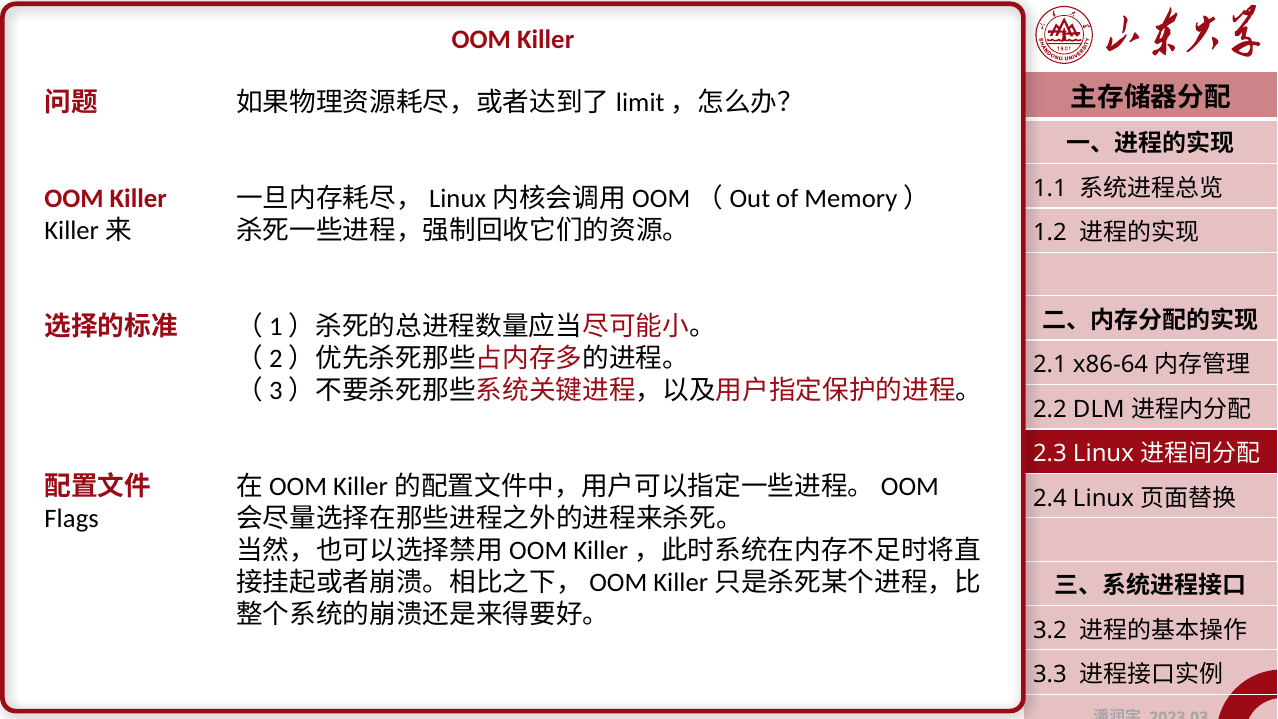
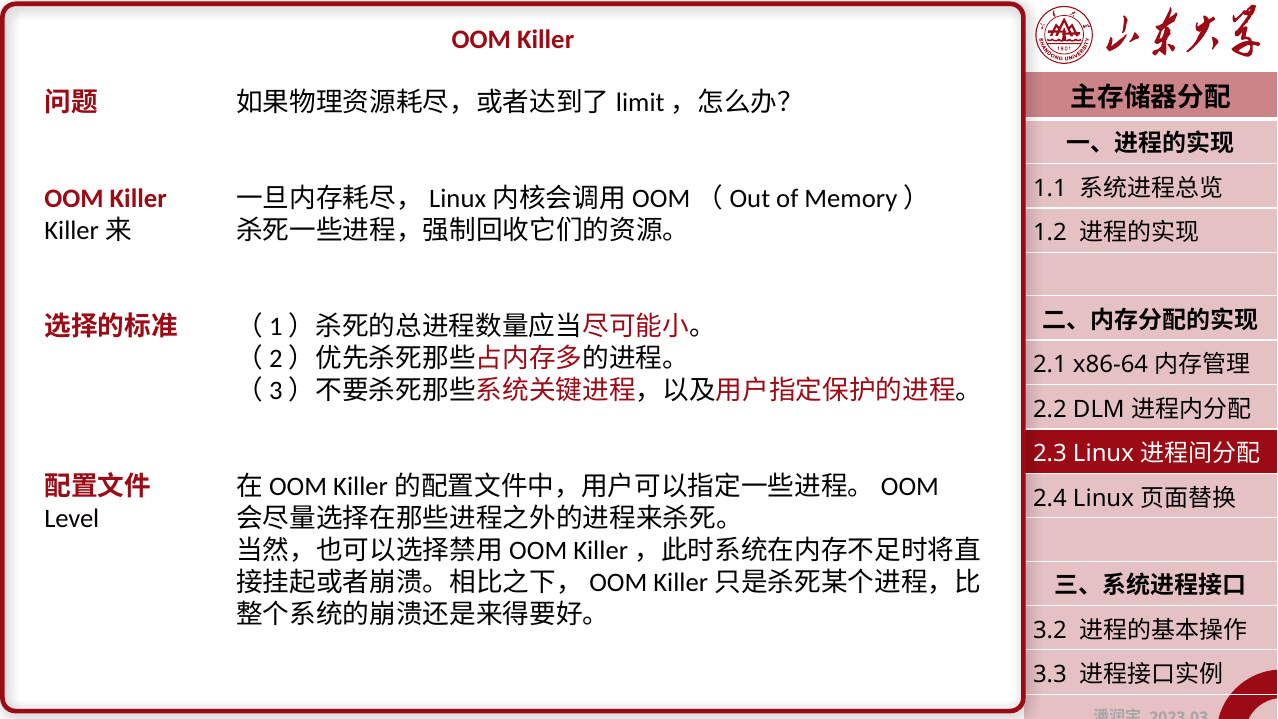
Flags: Flags -> Level (72, 519)
